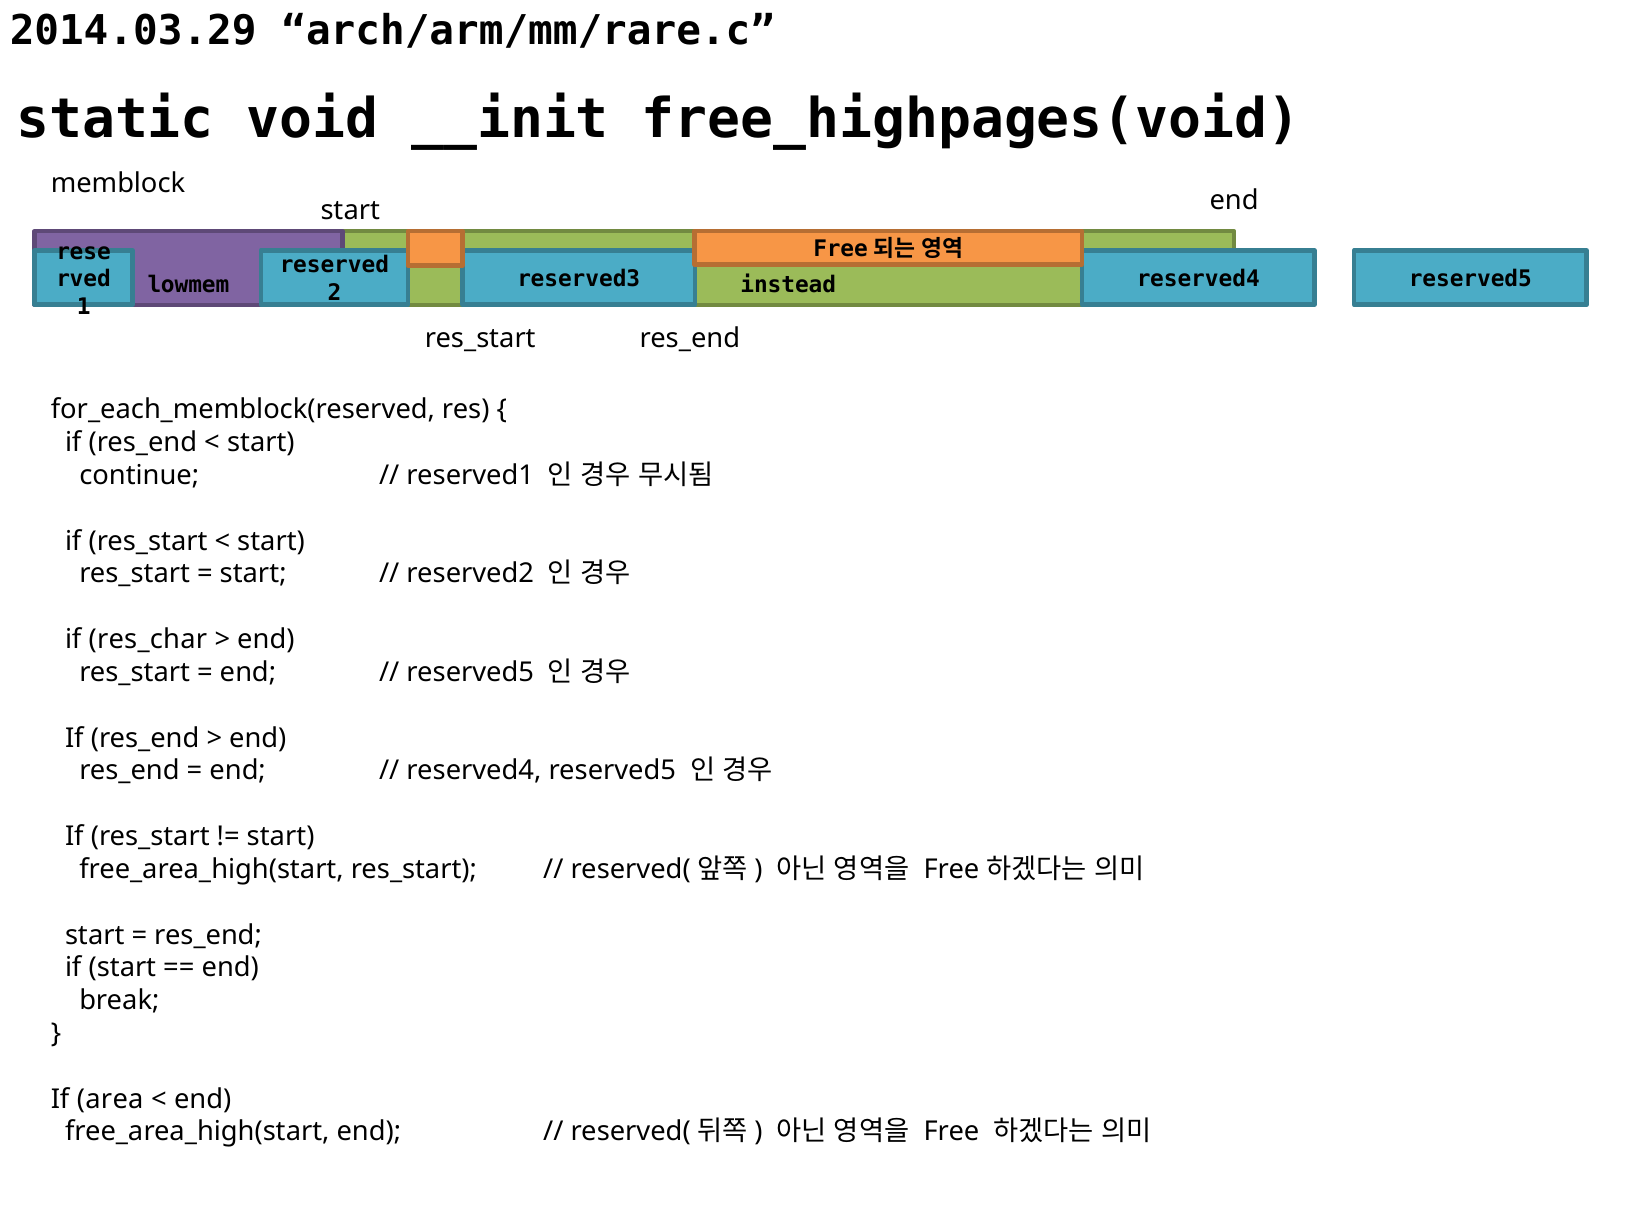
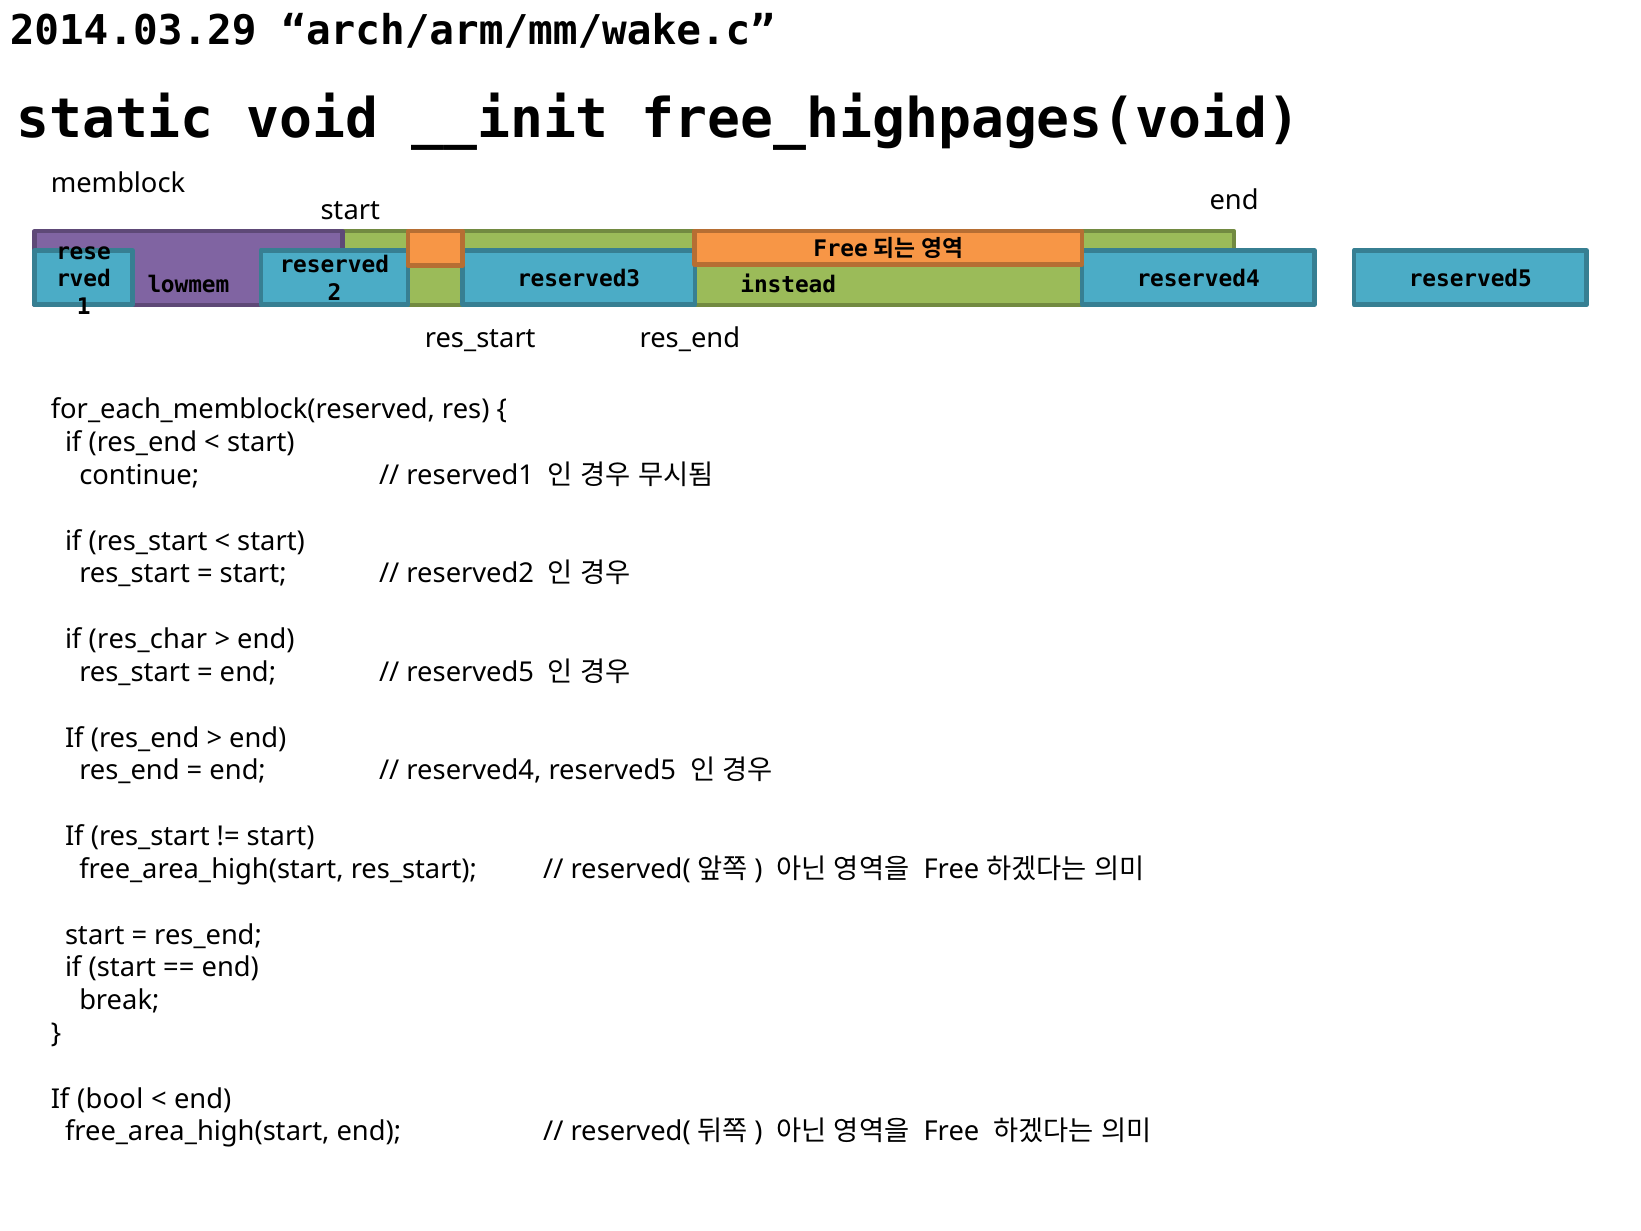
arch/arm/mm/rare.c: arch/arm/mm/rare.c -> arch/arm/mm/wake.c (528, 31)
area: area -> bool (110, 1099)
